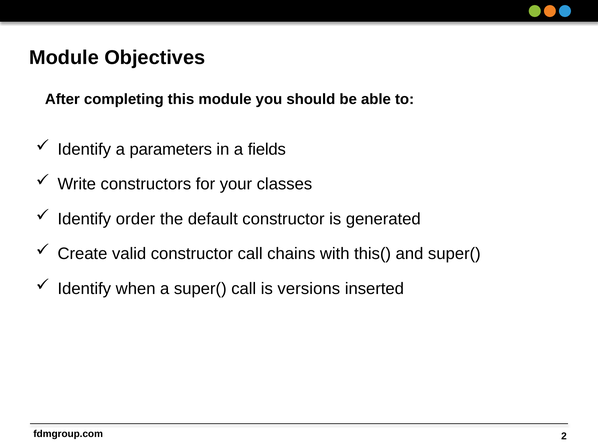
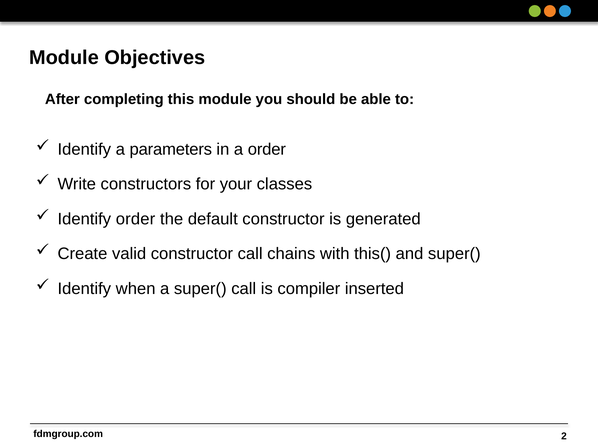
a fields: fields -> order (267, 149)
versions: versions -> compiler (309, 289)
